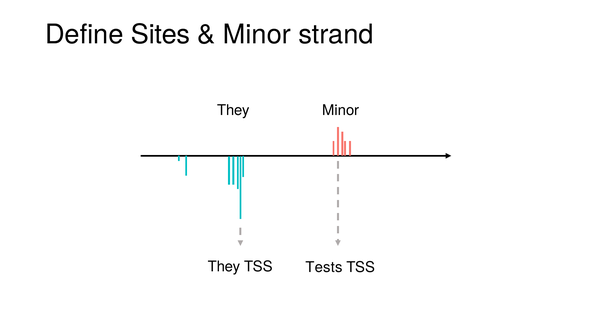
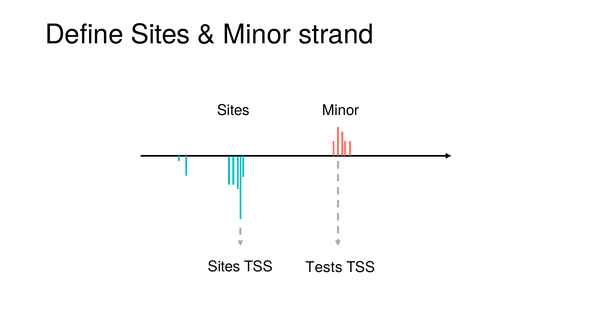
They: They -> Sites (233, 110)
They: They -> Sites (224, 267)
